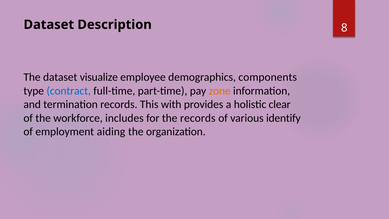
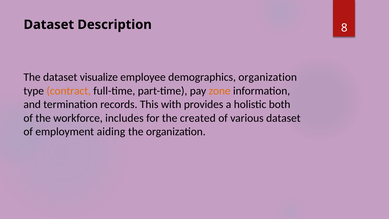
demographics components: components -> organization (268, 77)
contract colour: blue -> orange (69, 91)
clear: clear -> both (280, 104)
the records: records -> created (198, 118)
various identify: identify -> dataset (283, 118)
